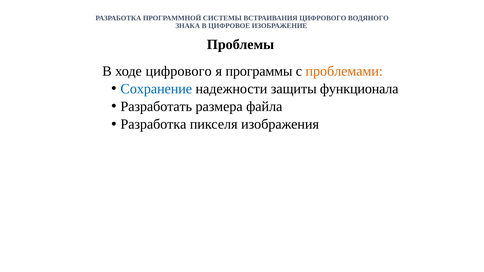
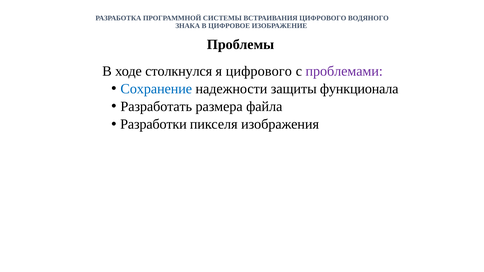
ходе цифрового: цифрового -> столкнулся (179, 71)
я программы: программы -> цифрового (259, 71)
проблемами colour: orange -> purple (344, 71)
Разработка: Разработка -> Разработки (153, 124)
